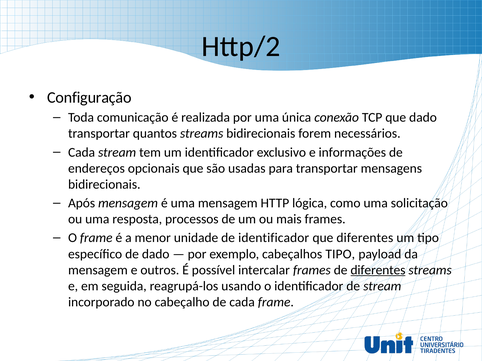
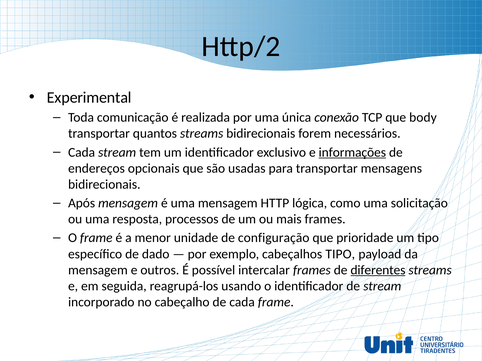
Configuração: Configuração -> Experimental (89, 98)
que dado: dado -> body (423, 118)
informações underline: none -> present (352, 153)
de identificador: identificador -> configuração (274, 238)
que diferentes: diferentes -> prioridade (365, 238)
